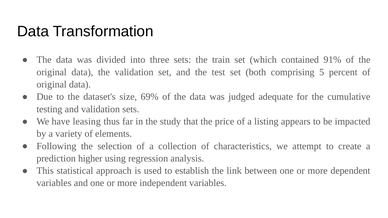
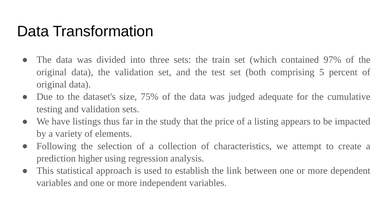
91%: 91% -> 97% (332, 60)
69%: 69% -> 75% (150, 97)
leasing: leasing -> listings (87, 122)
